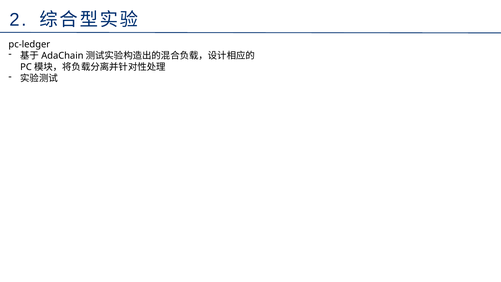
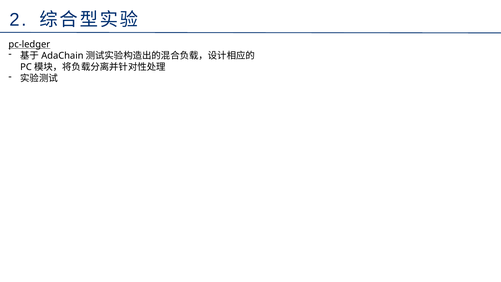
pc-ledger underline: none -> present (29, 44)
